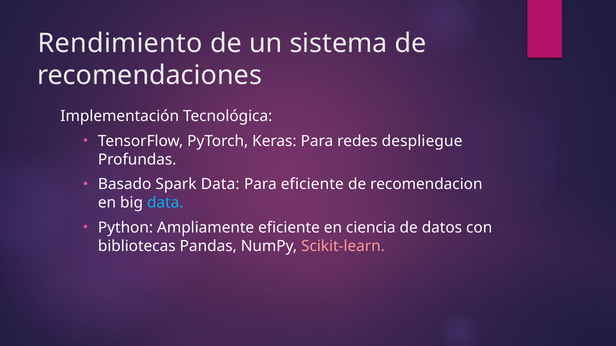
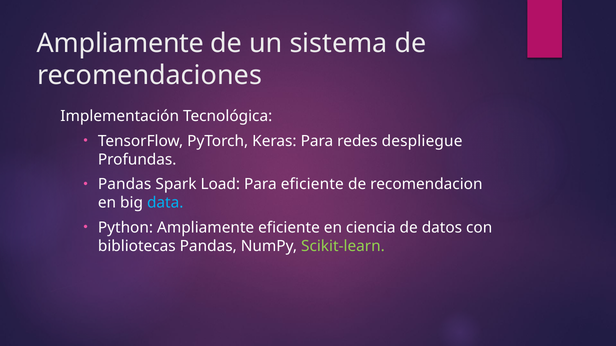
Rendimiento: Rendimiento -> Ampliamente (120, 43)
Basado: Basado -> Pandas (125, 185)
Spark Data: Data -> Load (220, 185)
Scikit-learn colour: pink -> light green (343, 247)
